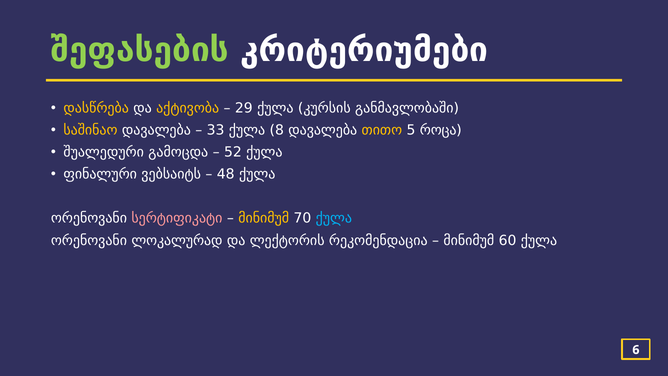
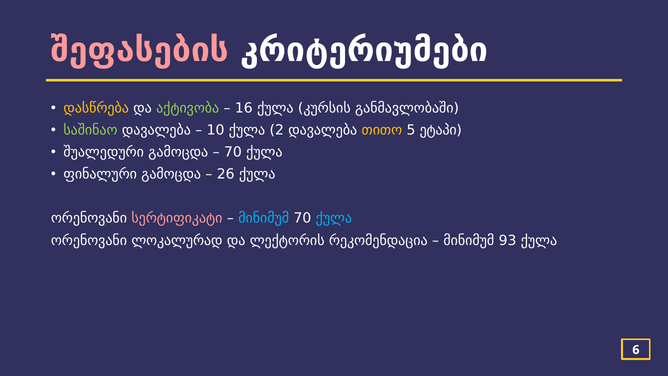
შეფასების colour: light green -> pink (140, 50)
აქტივობა colour: yellow -> light green (188, 108)
29: 29 -> 16 (244, 108)
საშინაო colour: yellow -> light green (90, 130)
33: 33 -> 10 (216, 130)
8: 8 -> 2 (277, 130)
როცა: როცა -> ეტაპი (441, 130)
52: 52 -> 70 (233, 152)
ფინალური ვებსაიტს: ვებსაიტს -> გამოცდა (171, 174)
48: 48 -> 26 (226, 174)
მინიმუმ colour: yellow -> light blue (264, 218)
60: 60 -> 93 (508, 240)
